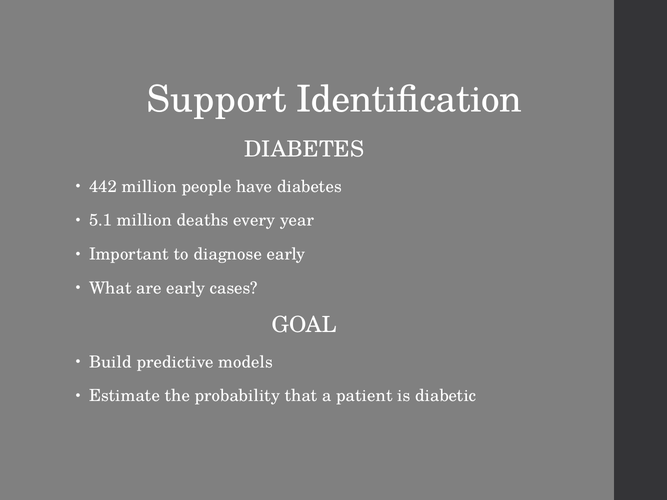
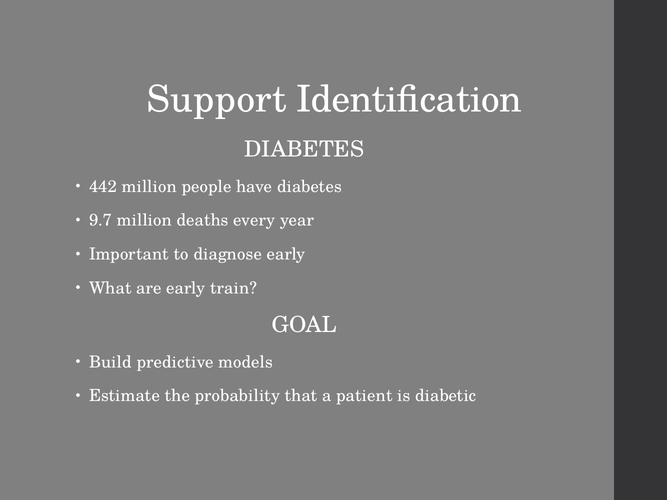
5.1: 5.1 -> 9.7 (101, 220)
cases: cases -> train (234, 288)
